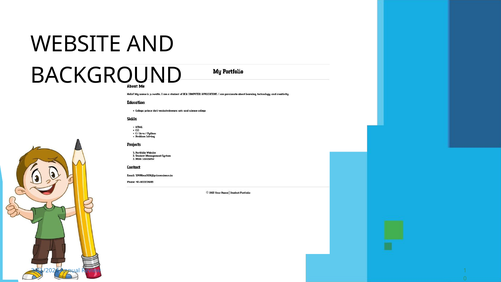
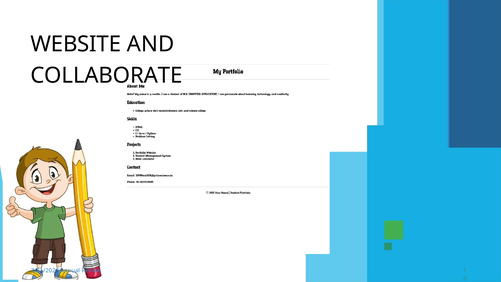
BACKGROUND: BACKGROUND -> COLLABORATE (106, 75)
